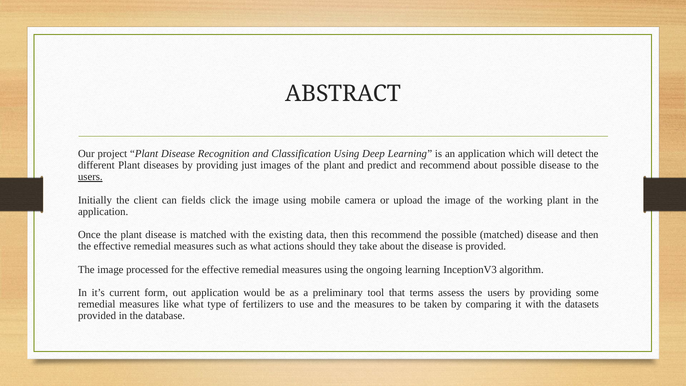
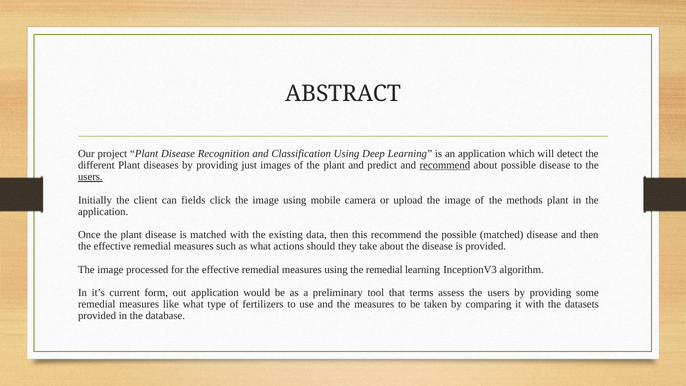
recommend underline: none -> present (445, 165)
working: working -> methods (525, 200)
the ongoing: ongoing -> remedial (384, 270)
